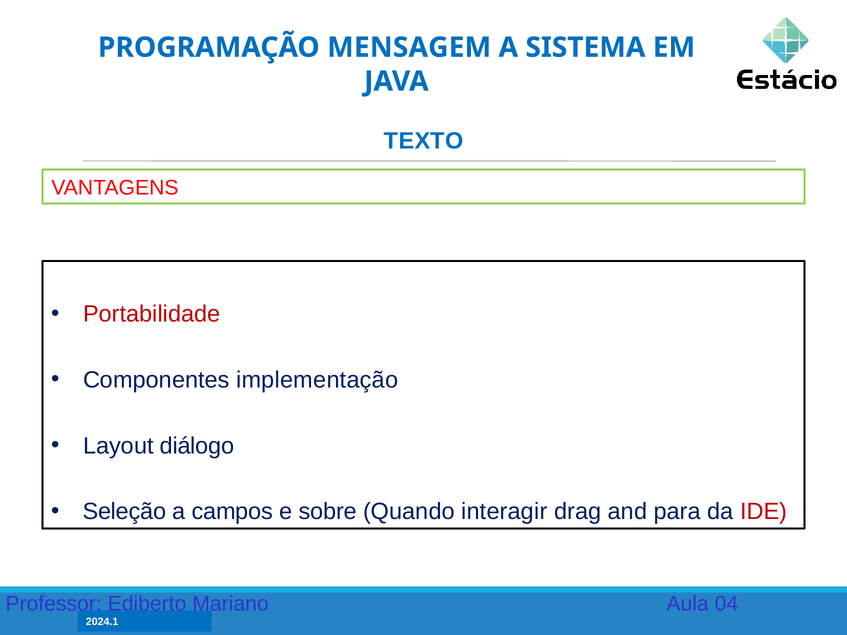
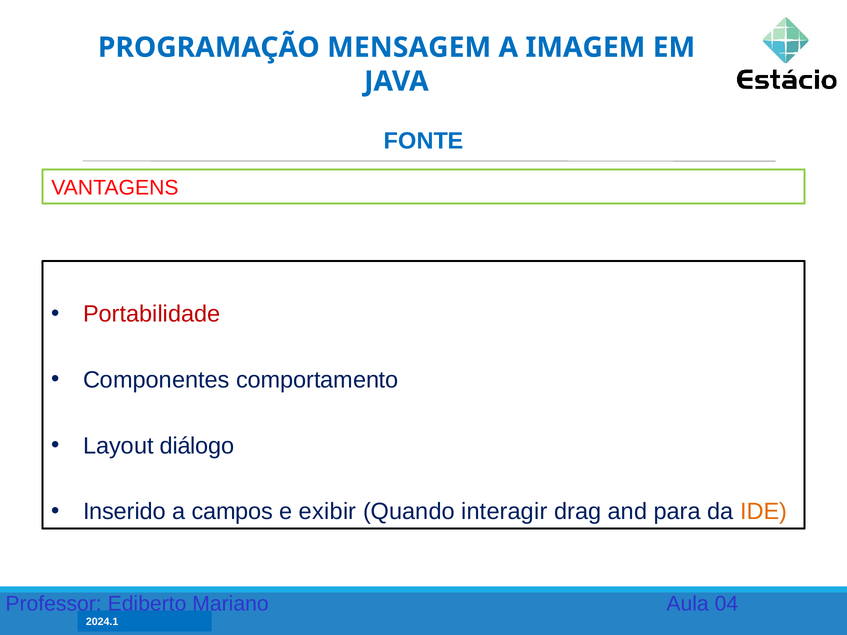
SISTEMA: SISTEMA -> IMAGEM (585, 47)
TEXTO: TEXTO -> FONTE (424, 141)
implementação: implementação -> comportamento (317, 380)
Seleção: Seleção -> Inserido (124, 512)
sobre: sobre -> exibir (328, 512)
IDE colour: red -> orange (764, 512)
